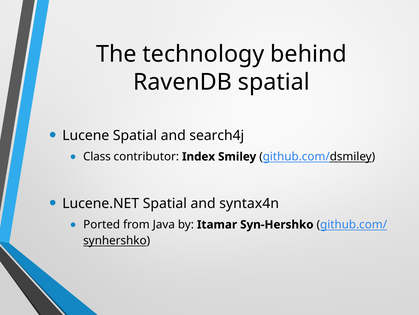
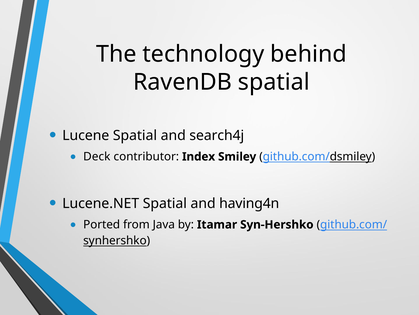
Class: Class -> Deck (97, 156)
syntax4n: syntax4n -> having4n (249, 203)
